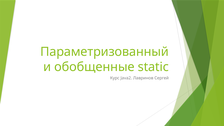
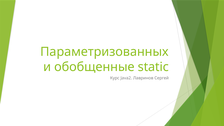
Параметризованный: Параметризованный -> Параметризованных (104, 52)
